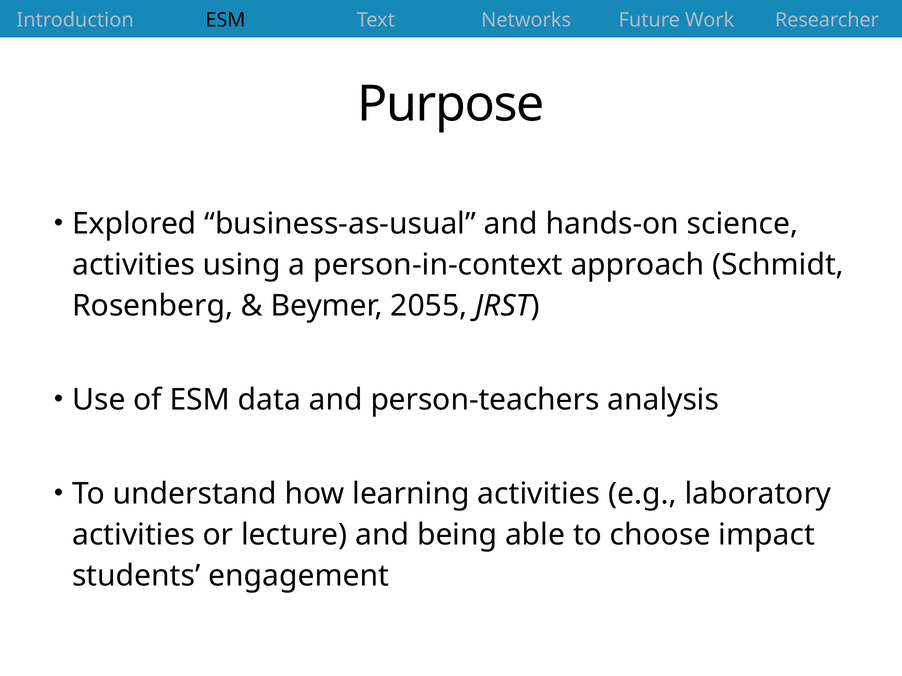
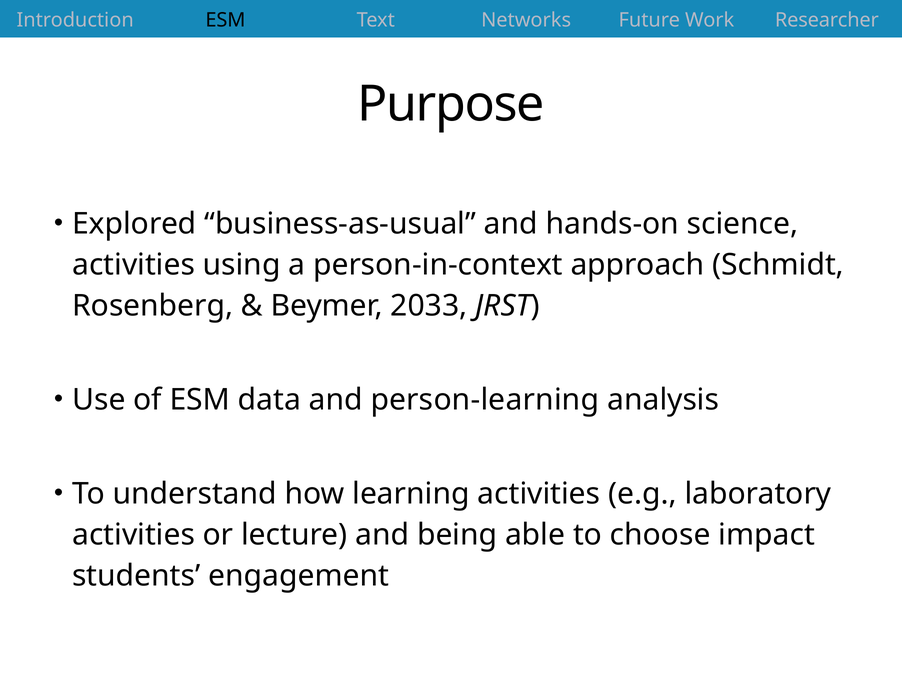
2055: 2055 -> 2033 (429, 306)
person-teachers: person-teachers -> person-learning (485, 400)
